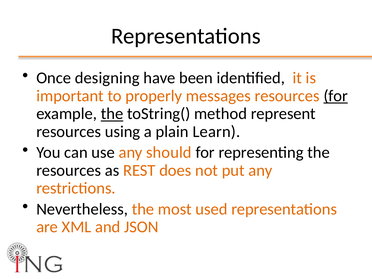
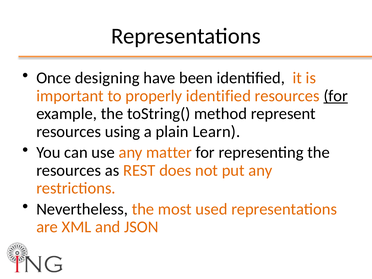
properly messages: messages -> identified (218, 96)
the underline: present -> none (112, 114)
should: should -> matter (169, 152)
